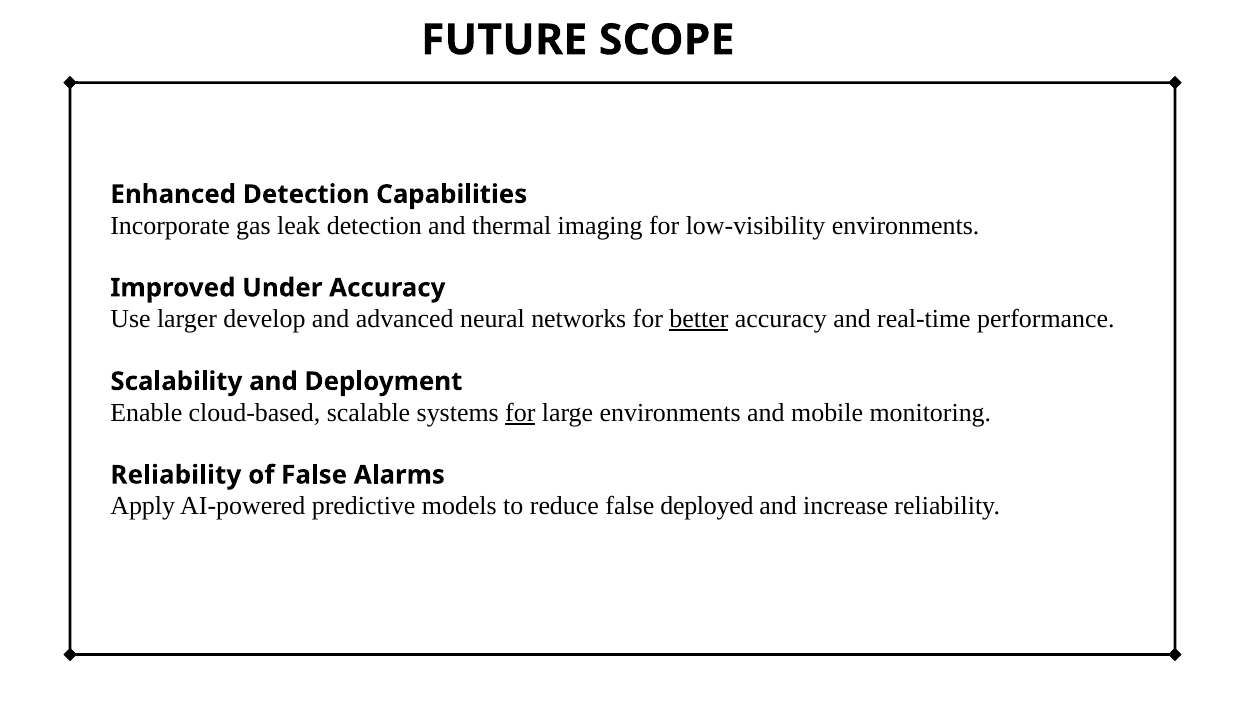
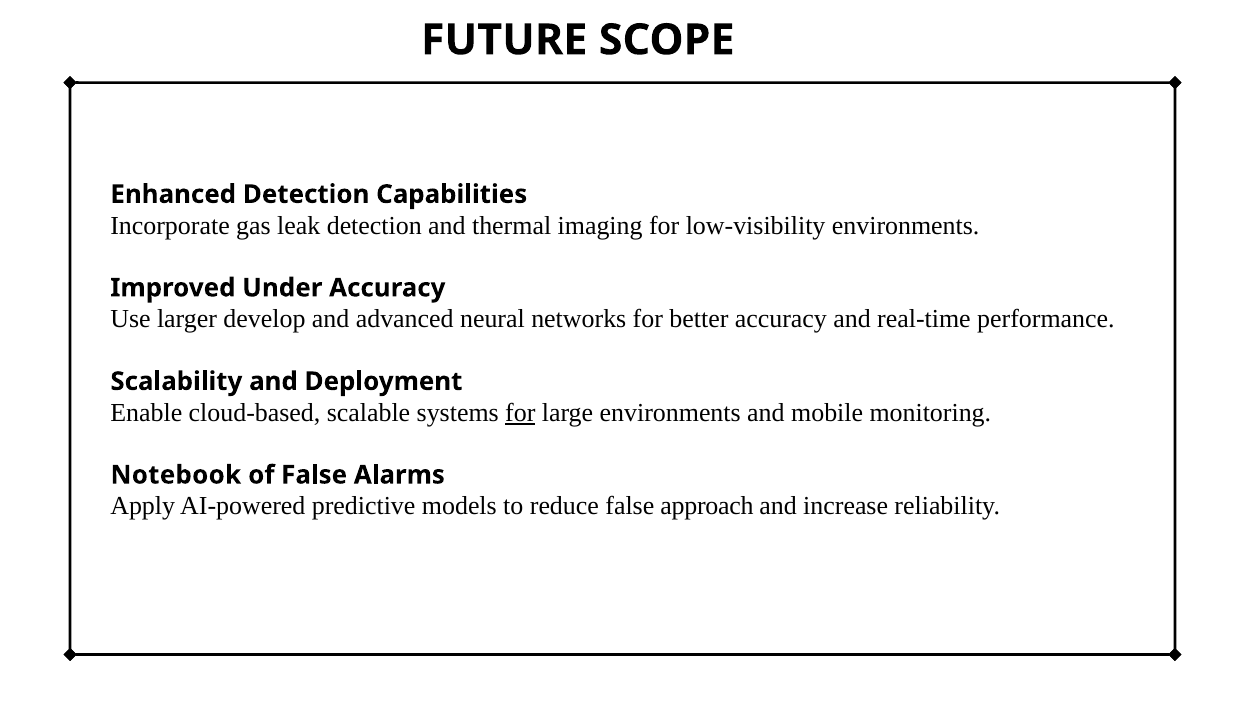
better underline: present -> none (699, 319)
Reliability: Reliability -> Notebook (176, 474)
deployed: deployed -> approach (707, 506)
